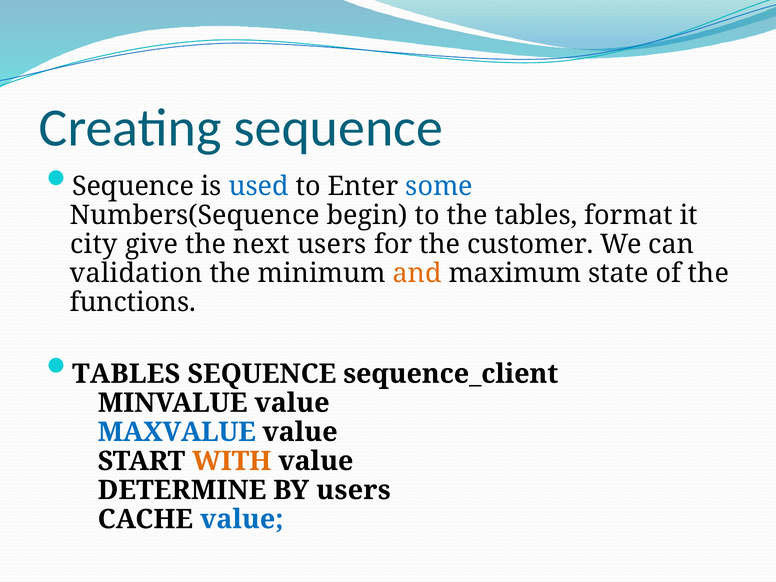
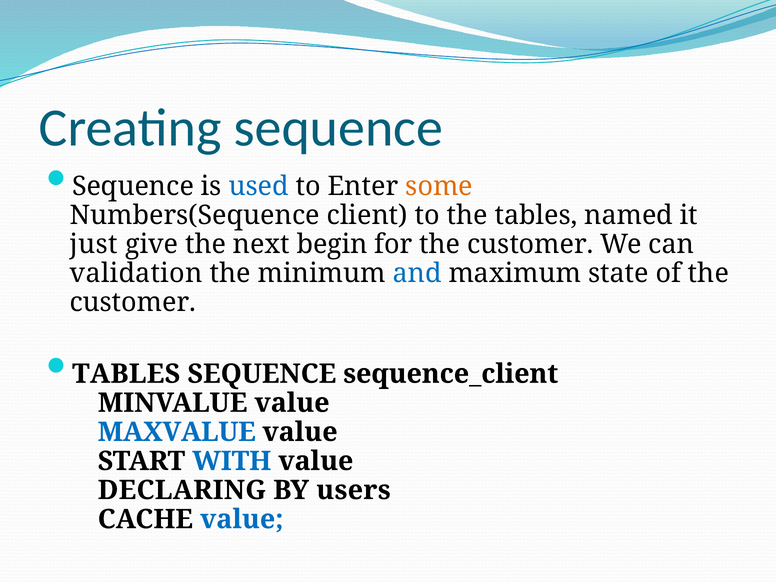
some colour: blue -> orange (439, 186)
begin: begin -> client (367, 215)
format: format -> named (629, 215)
city: city -> just (94, 244)
next users: users -> begin (332, 244)
and colour: orange -> blue (417, 273)
functions: functions -> customer (133, 302)
WITH colour: orange -> blue (232, 461)
DETERMINE: DETERMINE -> DECLARING (182, 490)
